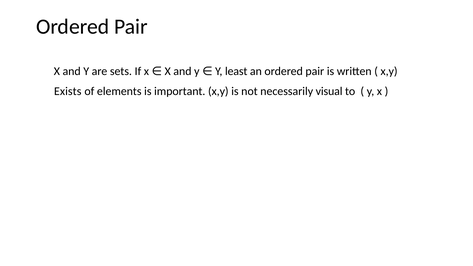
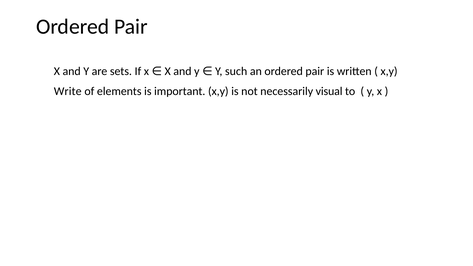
least: least -> such (236, 71)
Exists: Exists -> Write (68, 91)
